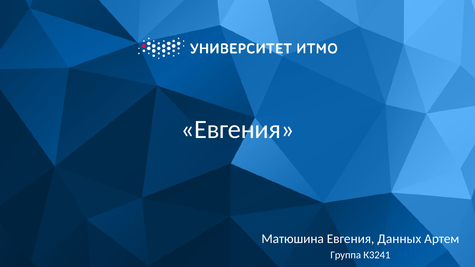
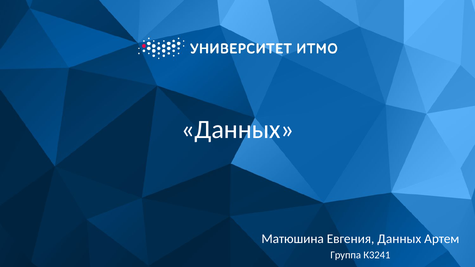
Евгения: Евгения -> Данных (238, 130)
